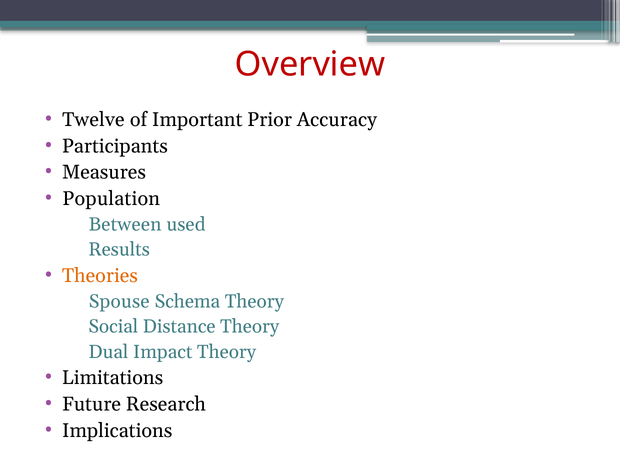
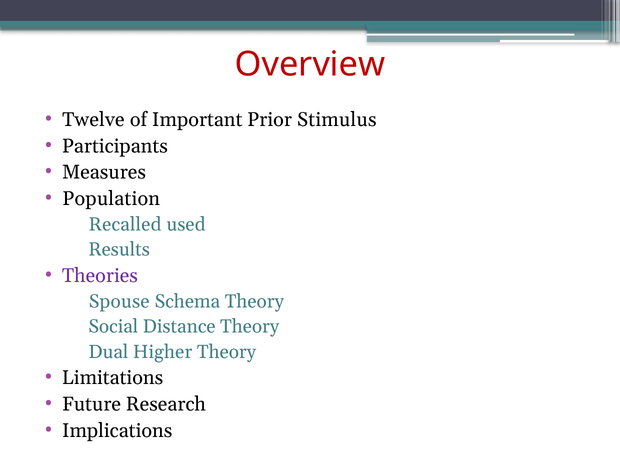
Accuracy: Accuracy -> Stimulus (337, 120)
Between: Between -> Recalled (125, 224)
Theories colour: orange -> purple (100, 276)
Impact: Impact -> Higher (163, 352)
